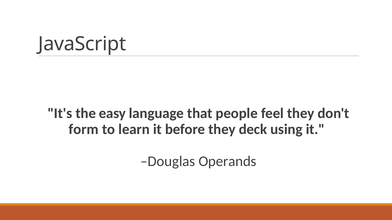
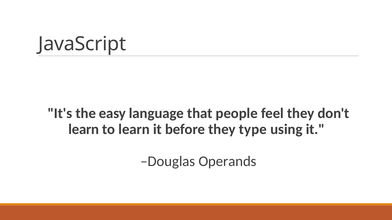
form: form -> learn (84, 129)
deck: deck -> type (253, 129)
